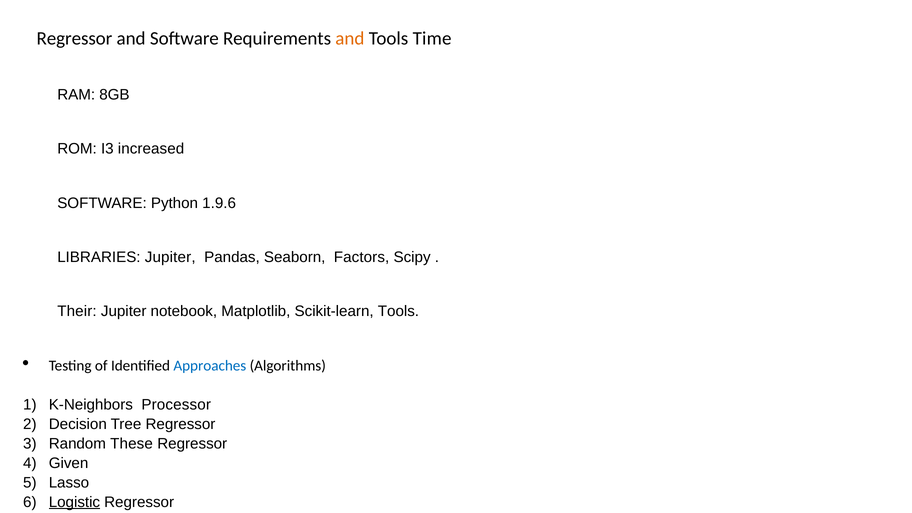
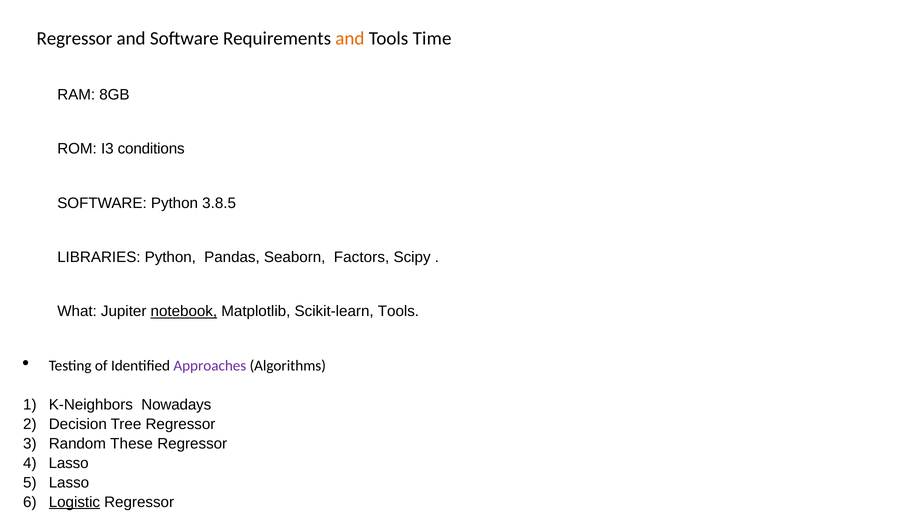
increased: increased -> conditions (151, 149)
1.9.6: 1.9.6 -> 3.8.5 (219, 203)
LIBRARIES Jupiter: Jupiter -> Python (170, 257)
Their: Their -> What (77, 311)
notebook underline: none -> present (184, 311)
Approaches colour: blue -> purple (210, 366)
Processor: Processor -> Nowadays (176, 405)
Given: Given -> Lasso (69, 463)
